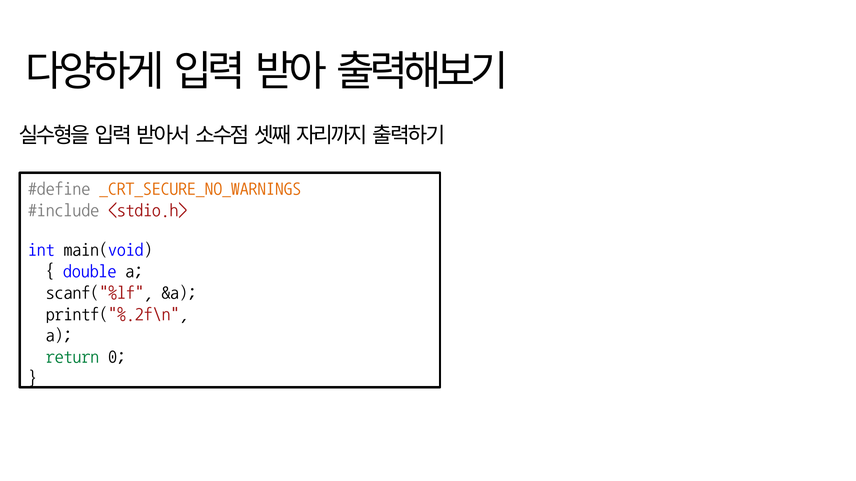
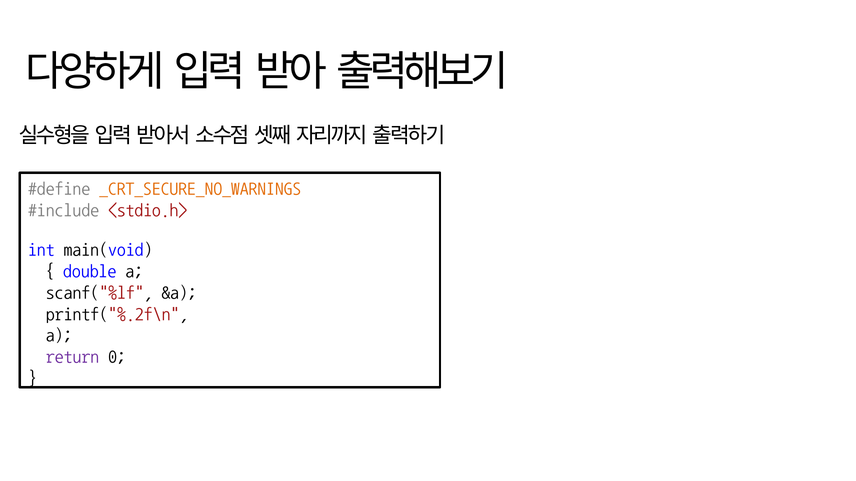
return colour: green -> purple (73, 357)
